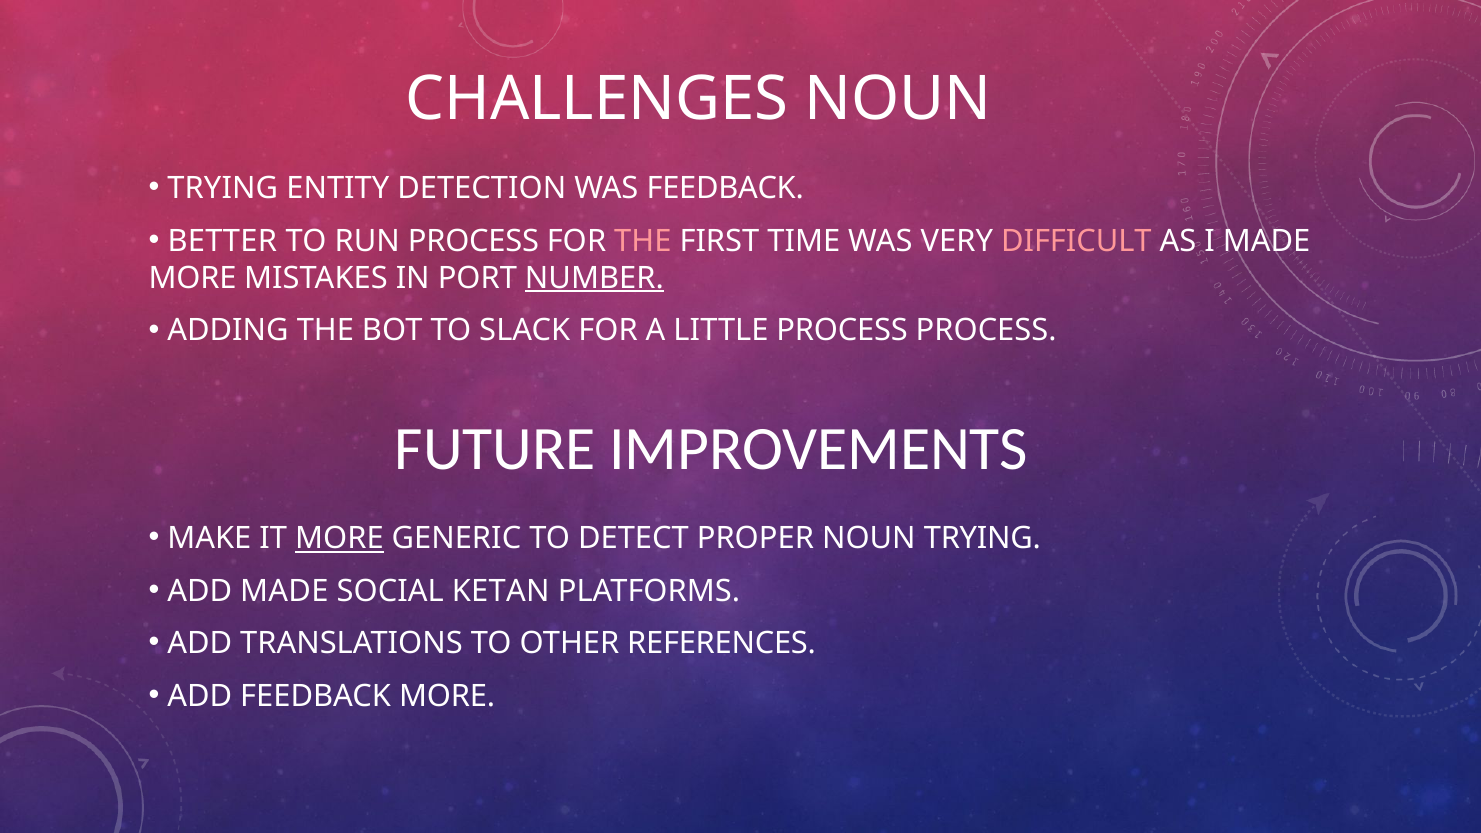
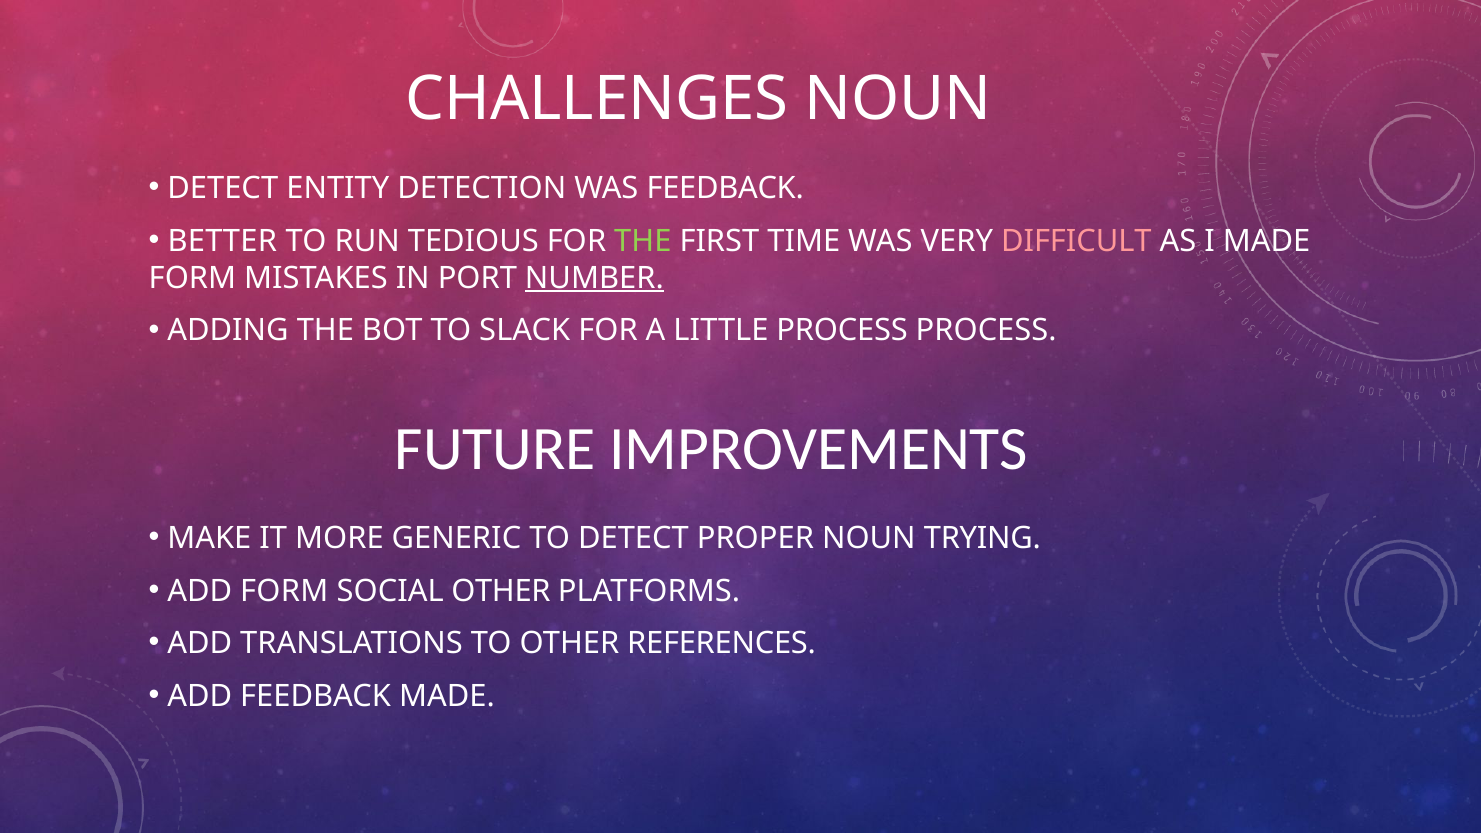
TRYING: TRYING -> DETECT (223, 189)
RUN PROCESS: PROCESS -> TEDIOUS (473, 241)
THE colour: pink -> light green (643, 241)
MORE: MORE -> FORM (192, 278)
MORE underline: present -> none (339, 539)
ADD MADE: MADE -> FORM (284, 591)
SOCIAL KETAN: KETAN -> OTHER (501, 591)
FEEDBACK MORE: MORE -> MADE (447, 696)
